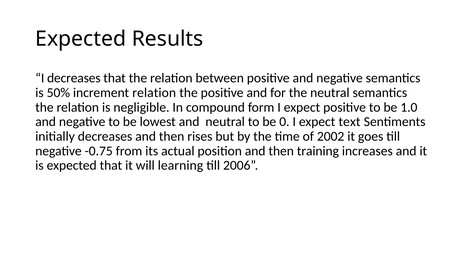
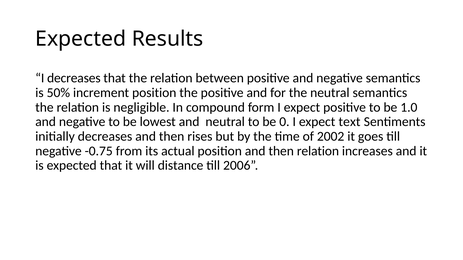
increment relation: relation -> position (154, 93)
then training: training -> relation (318, 151)
learning: learning -> distance (181, 166)
